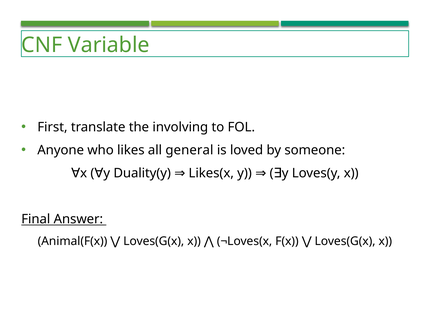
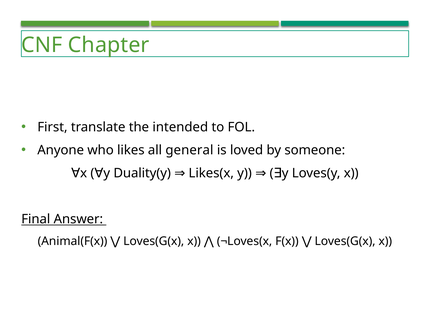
Variable: Variable -> Chapter (109, 45)
involving: involving -> intended (180, 127)
